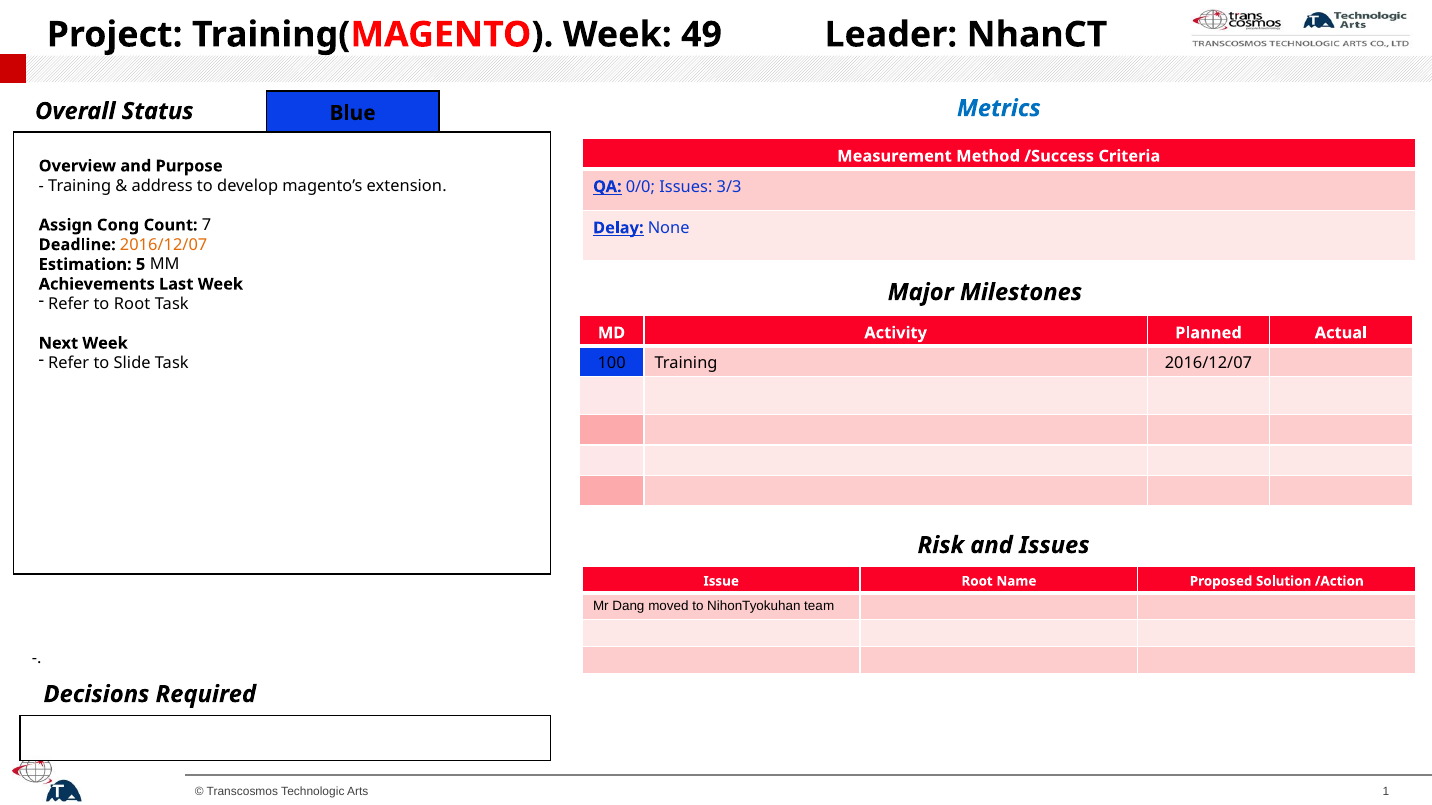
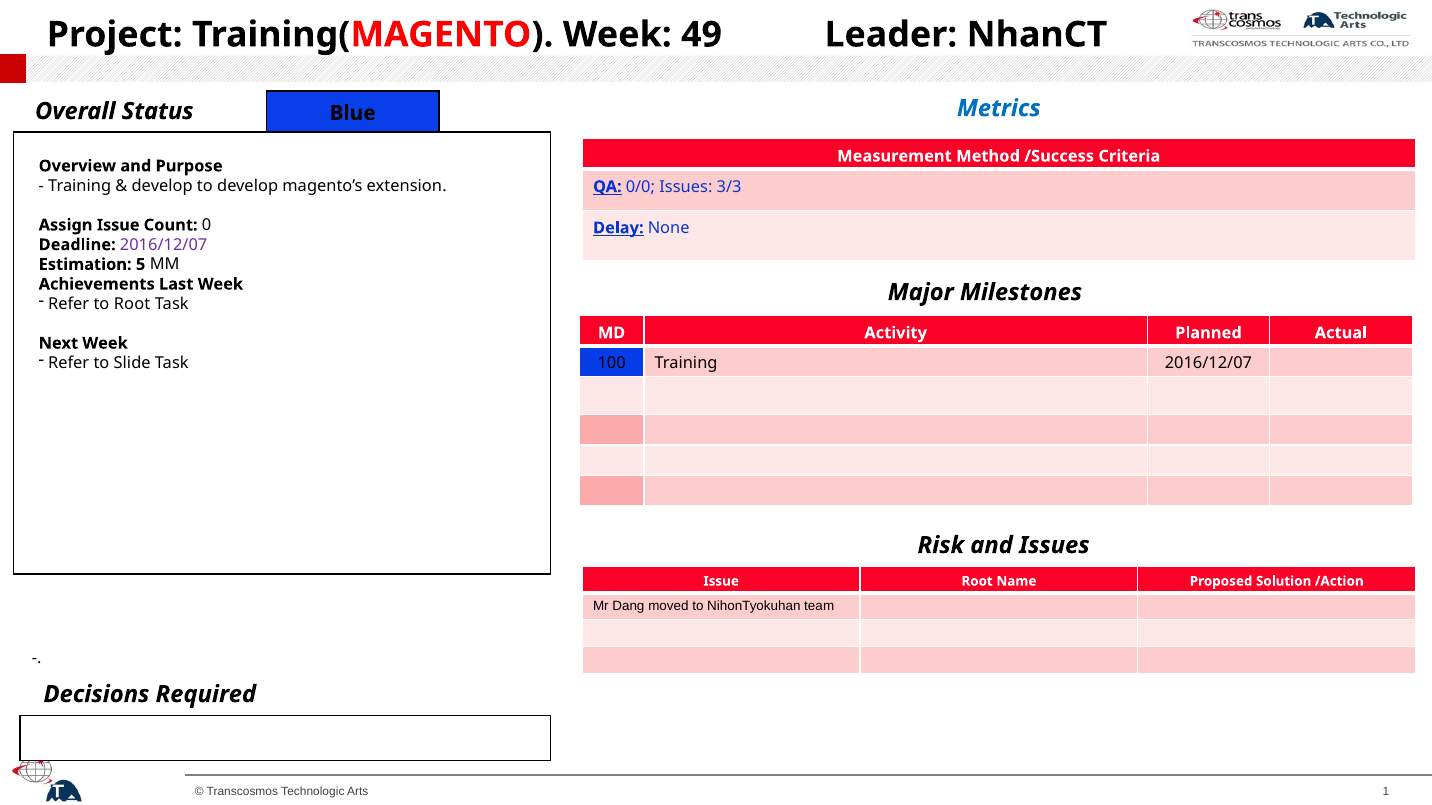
address: address -> develop (162, 186)
Assign Cong: Cong -> Issue (118, 225)
7: 7 -> 0 (207, 225)
2016/12/07 colour: orange -> purple (164, 245)
